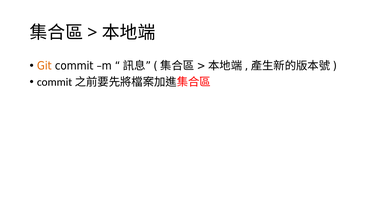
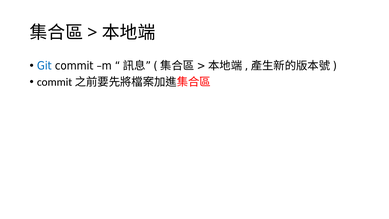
Git colour: orange -> blue (44, 66)
